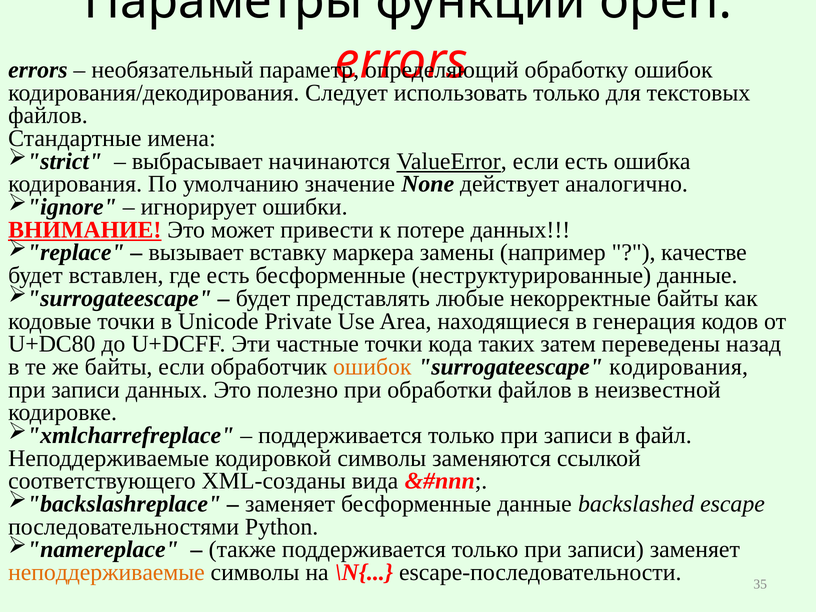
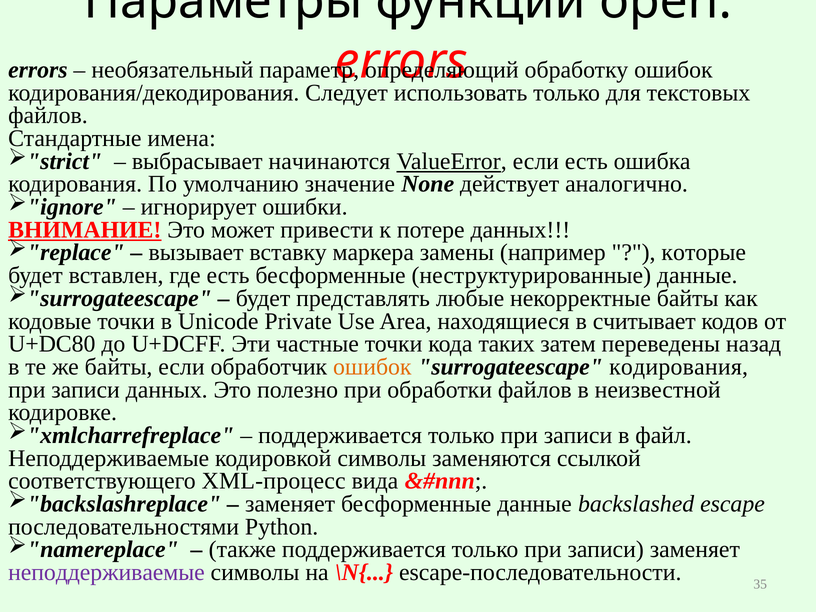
качестве: качестве -> которые (704, 253)
генерация: генерация -> считывает (644, 321)
XML-созданы: XML-созданы -> XML-процесс (274, 481)
неподдерживаемые colour: orange -> purple (106, 572)
